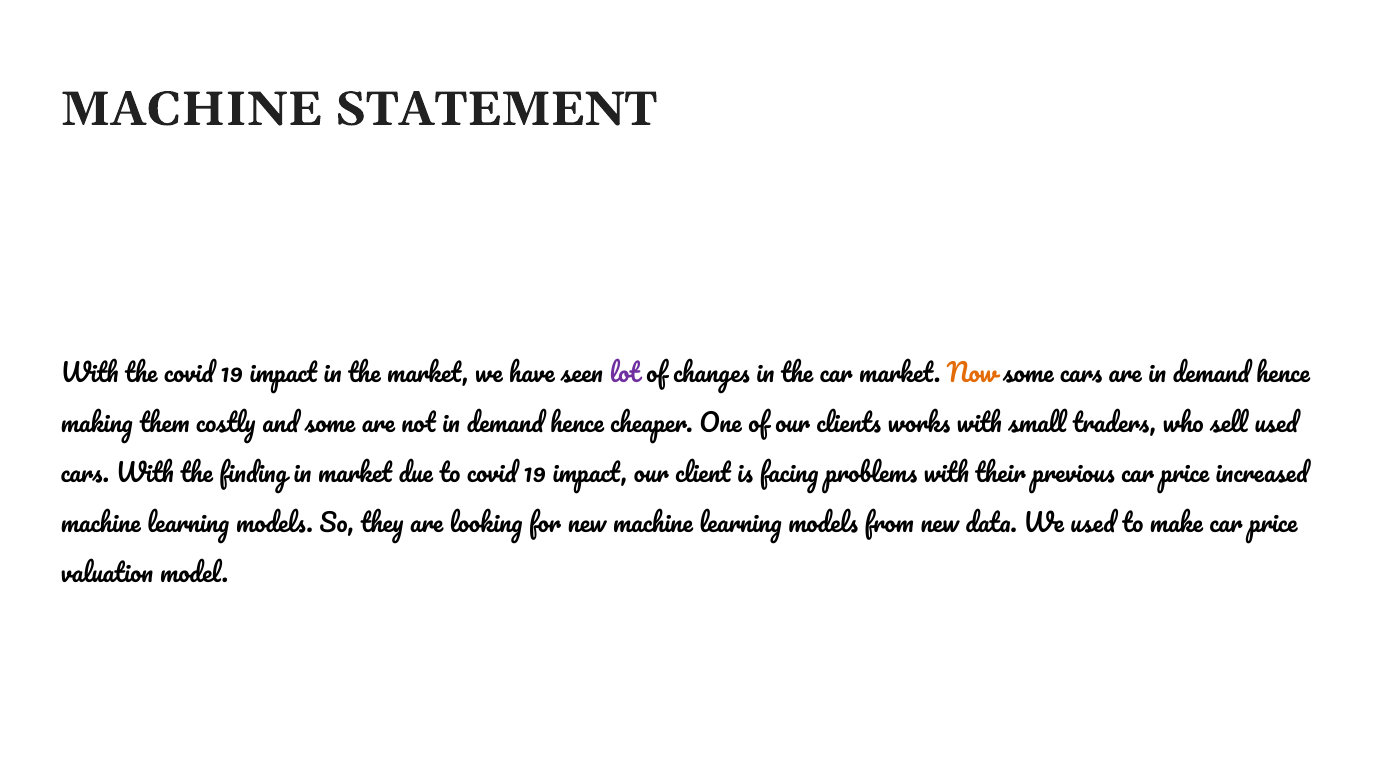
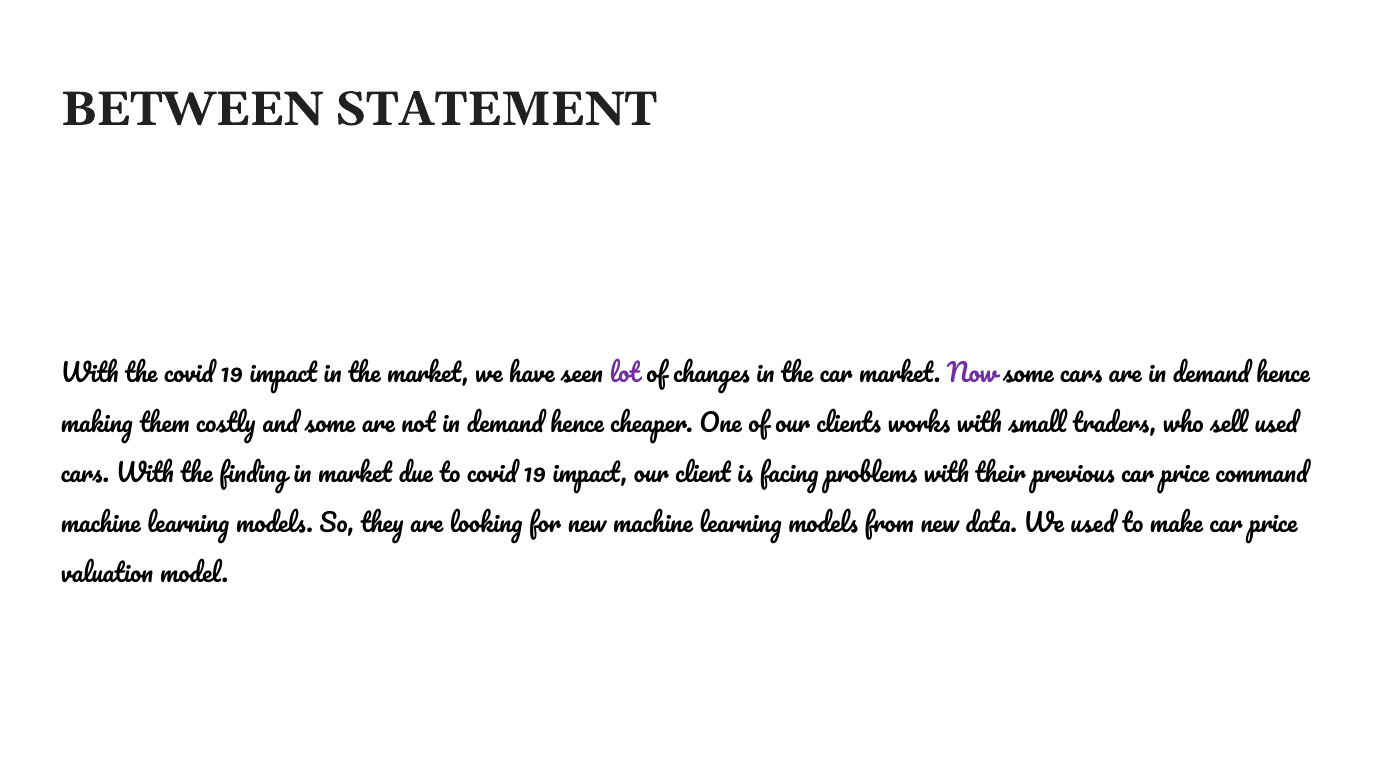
MACHINE: MACHINE -> BETWEEN (192, 109)
Now colour: orange -> purple (972, 374)
increased: increased -> command (1262, 474)
